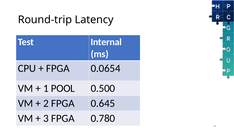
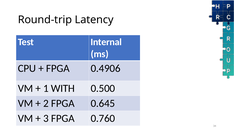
0.0654: 0.0654 -> 0.4906 (106, 68)
POOL: POOL -> WITH (63, 88)
0.780: 0.780 -> 0.760 (103, 118)
